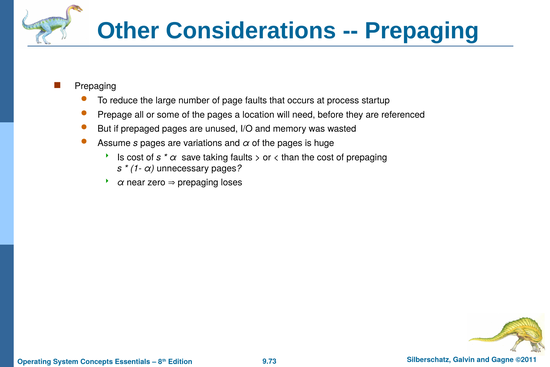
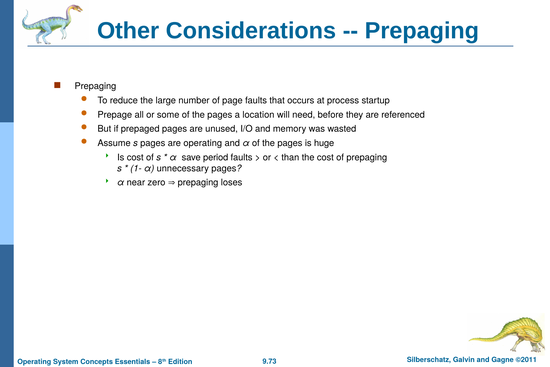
are variations: variations -> operating (203, 143)
taking: taking -> period (216, 157)
